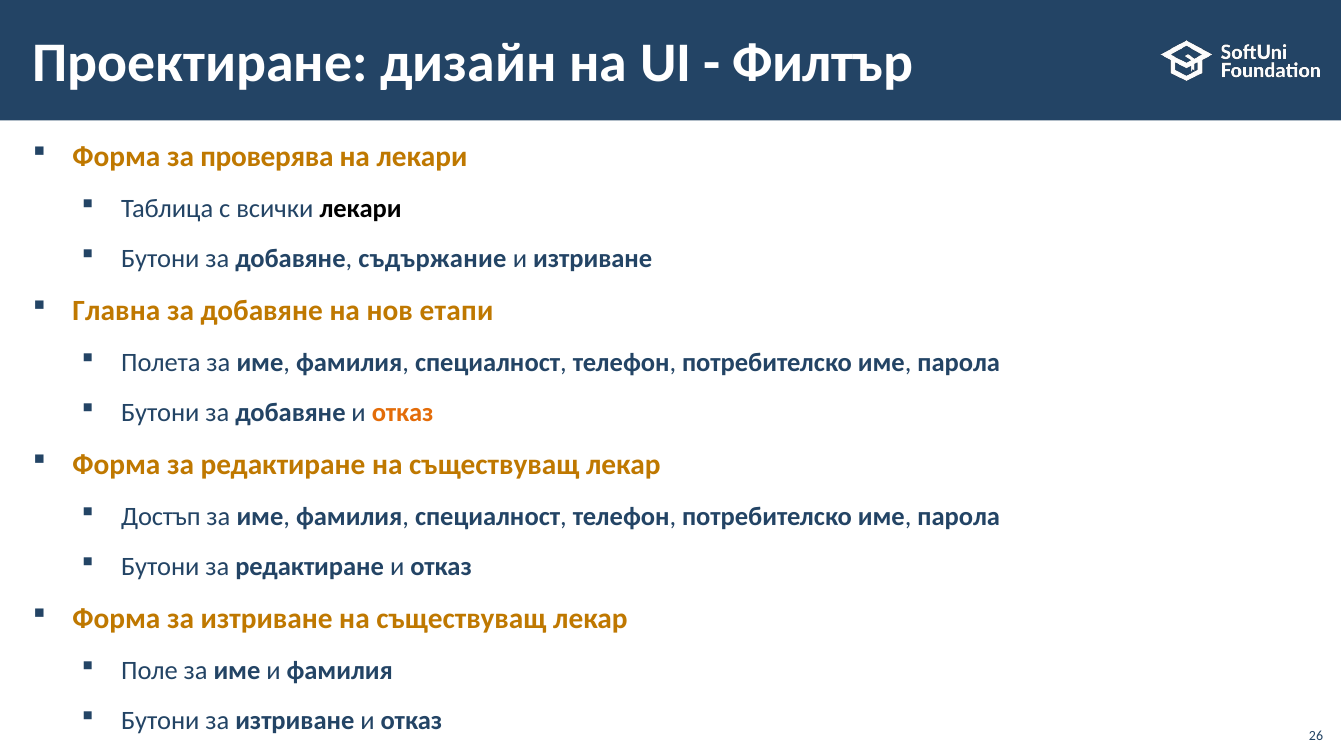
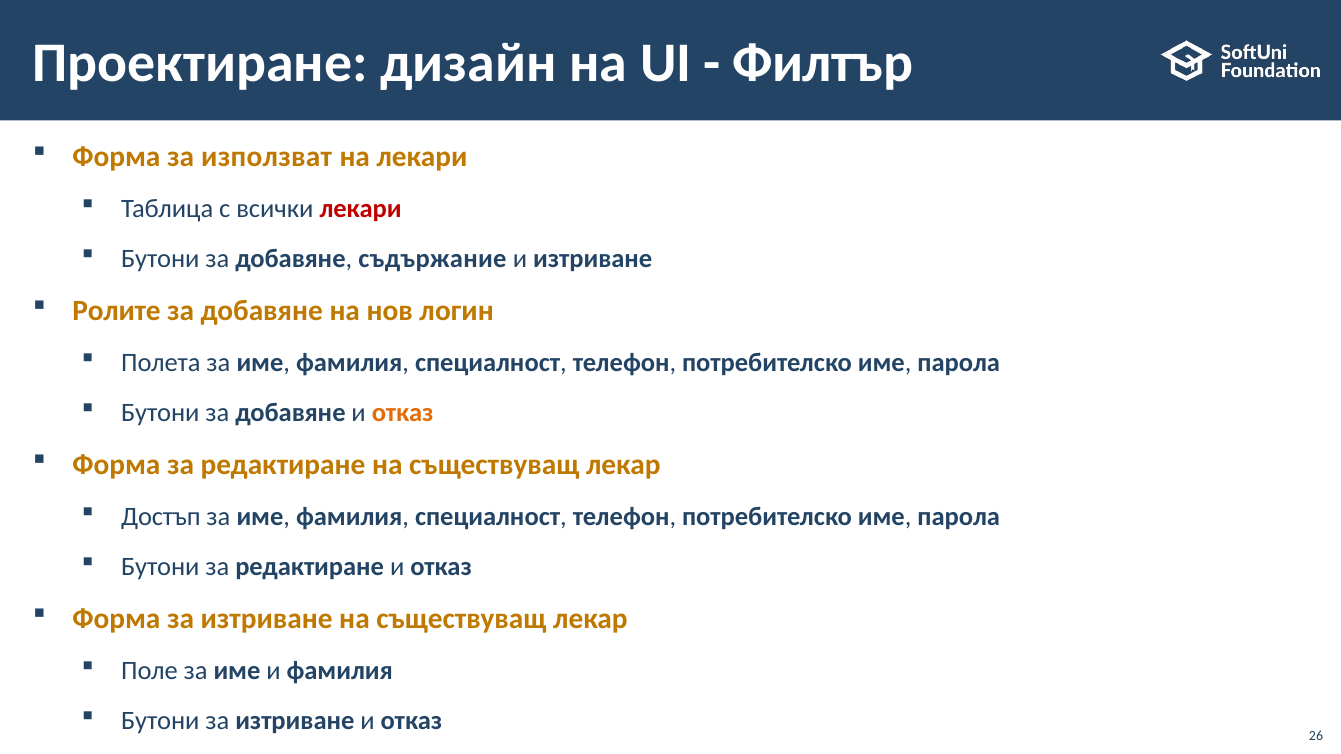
проверява: проверява -> използват (267, 157)
лекари colour: black -> red (361, 209)
Главна: Главна -> Ролите (117, 311)
етапи: етапи -> логин (457, 311)
